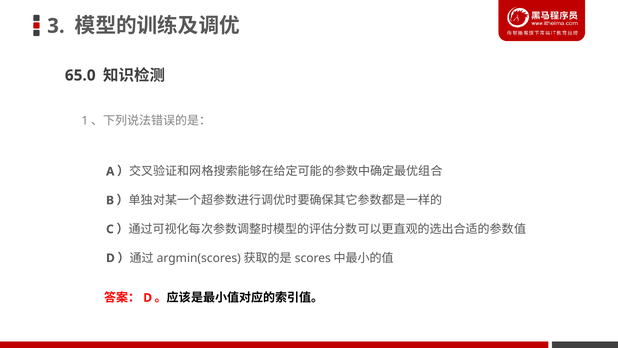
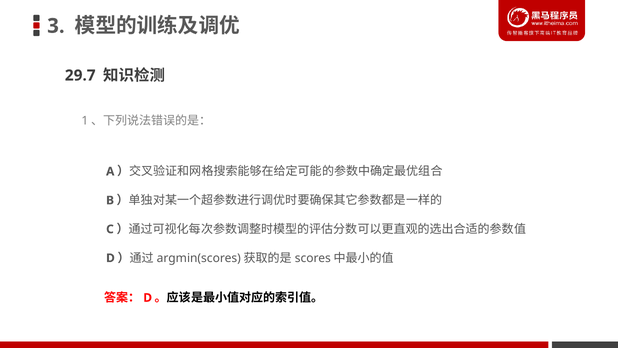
65.0: 65.0 -> 29.7 (80, 75)
